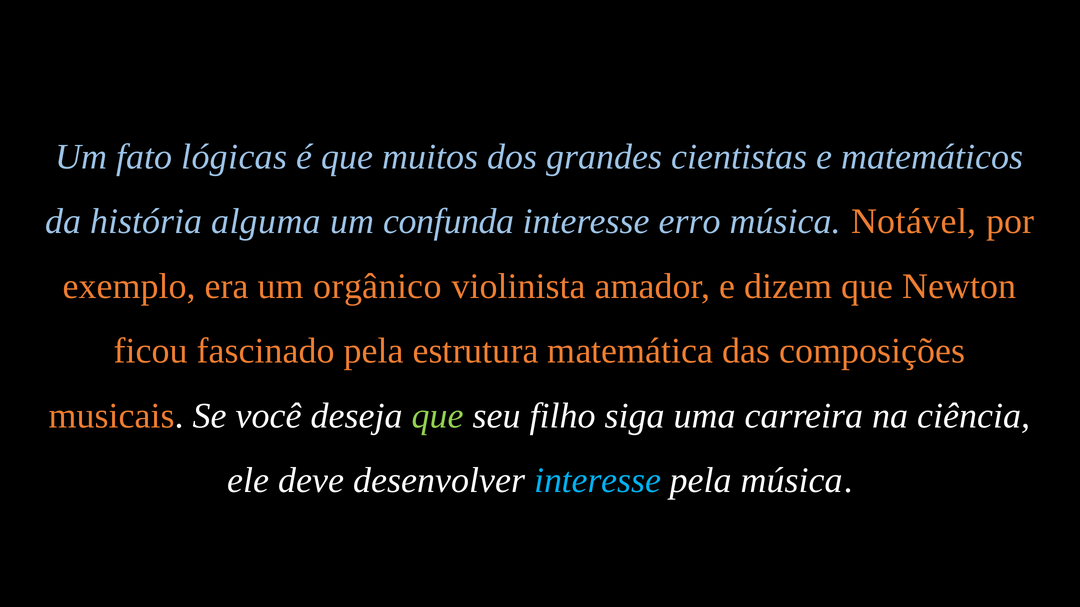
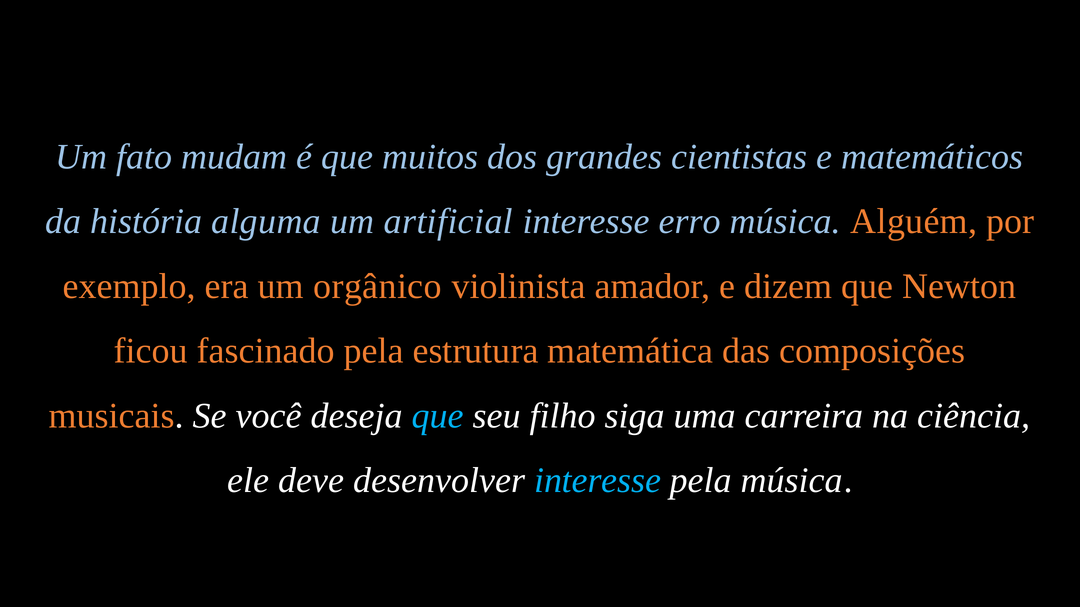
lógicas: lógicas -> mudam (234, 157)
confunda: confunda -> artificial (448, 222)
Notável: Notável -> Alguém (914, 222)
que colour: light green -> light blue (438, 416)
